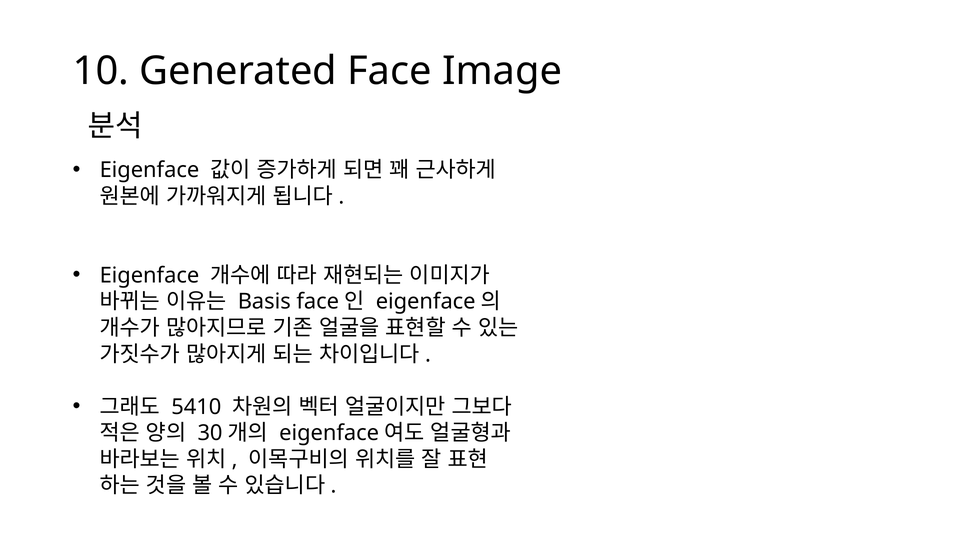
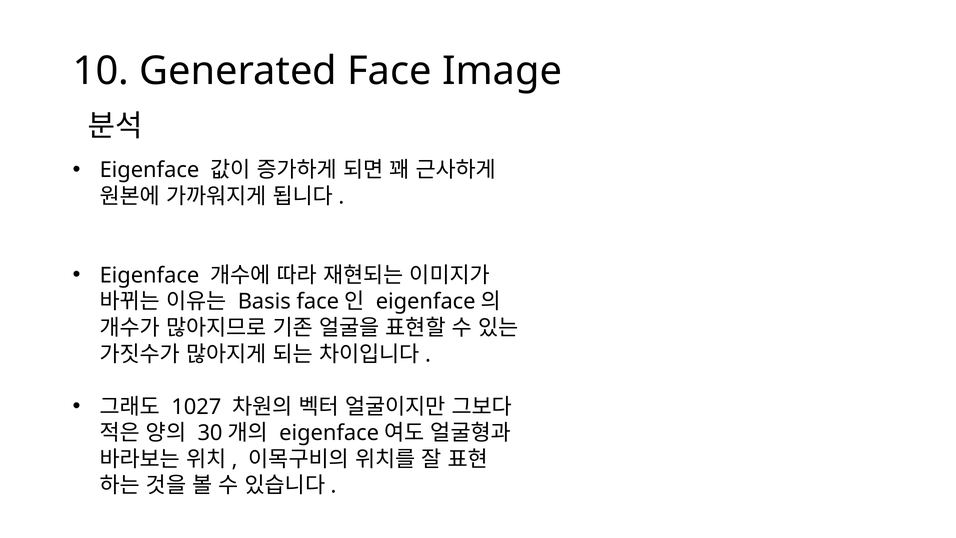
5410: 5410 -> 1027 (196, 407)
